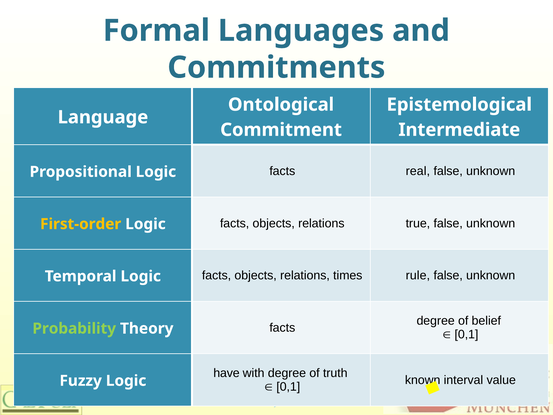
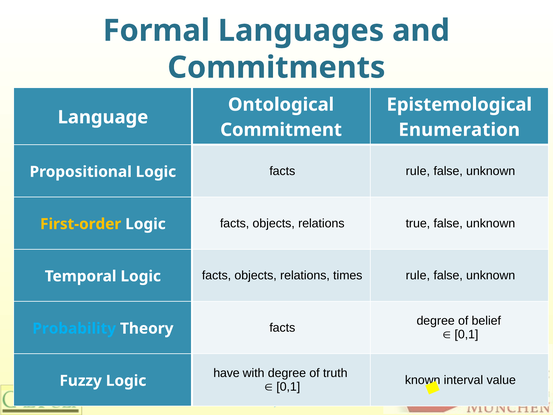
Intermediate: Intermediate -> Enumeration (459, 130)
facts real: real -> rule (418, 171)
Probability colour: light green -> light blue (74, 328)
